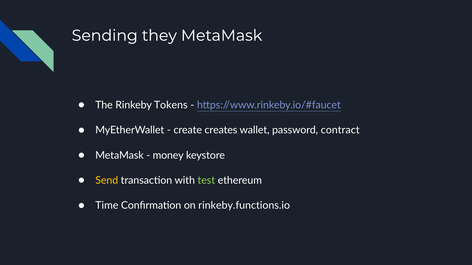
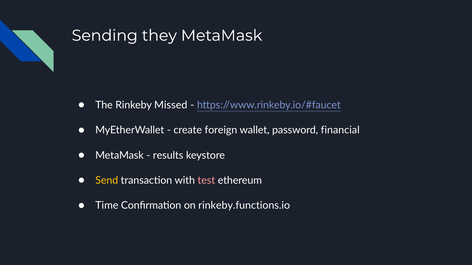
Tokens: Tokens -> Missed (171, 105)
creates: creates -> foreign (221, 130)
contract: contract -> financial (340, 130)
money: money -> results (168, 156)
test colour: light green -> pink (206, 181)
